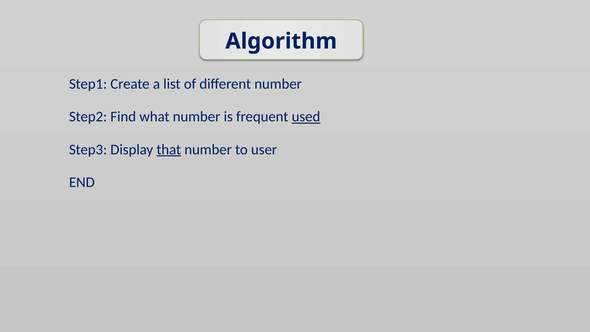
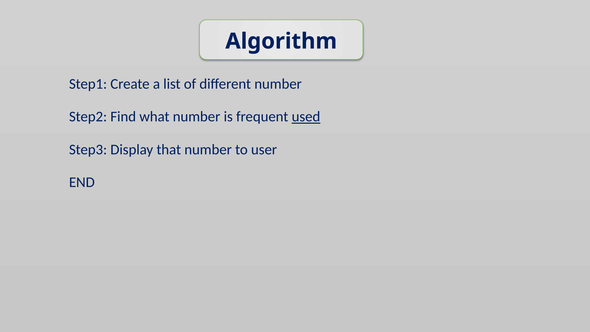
that underline: present -> none (169, 149)
